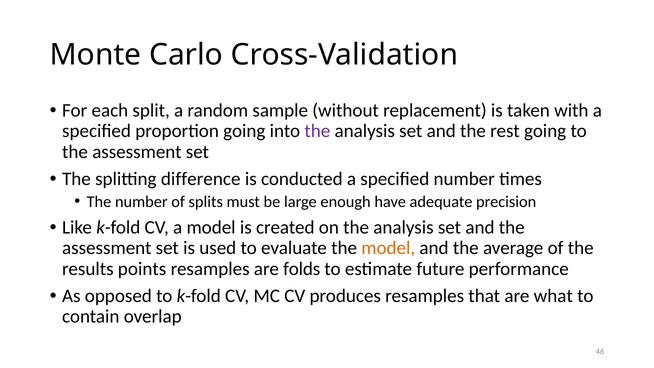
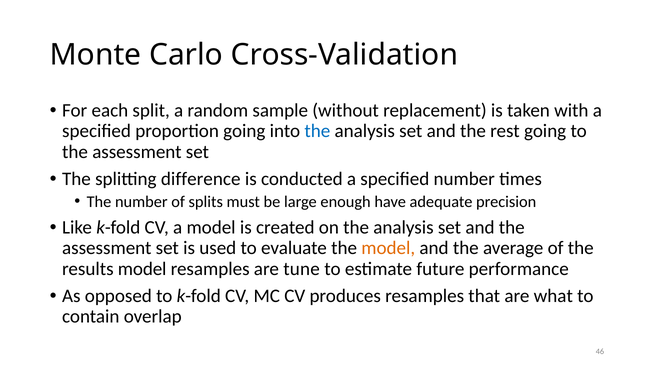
the colour: purple -> blue (317, 131)
results points: points -> model (142, 269)
folds: folds -> tune (302, 269)
